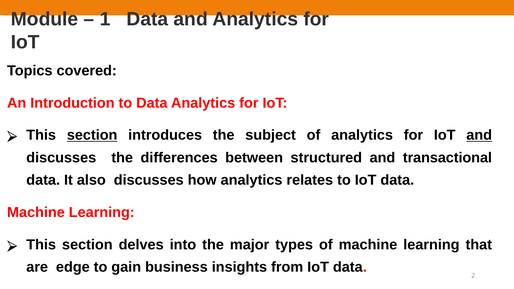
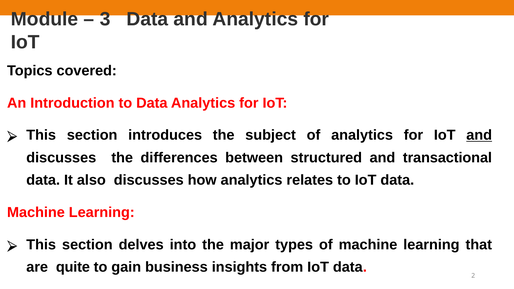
1: 1 -> 3 (105, 19)
section underline: present -> none (92, 135)
edge: edge -> quite (73, 267)
